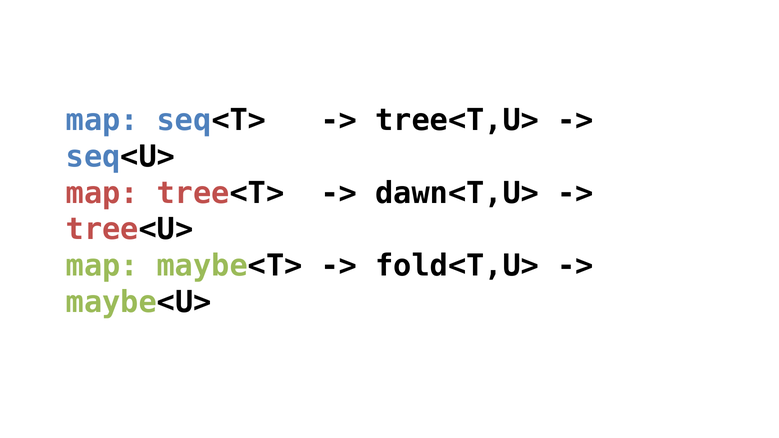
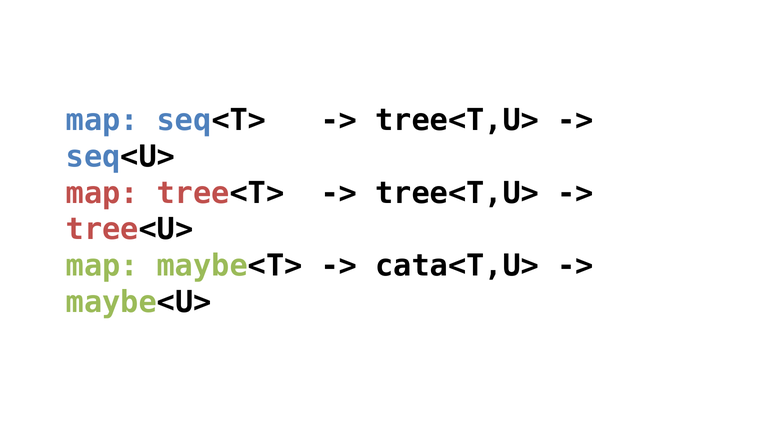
dawn<T,U>: dawn<T,U> -> tree<T,U> (457, 193)
fold<T,U>: fold<T,U> -> cata<T,U> (457, 266)
